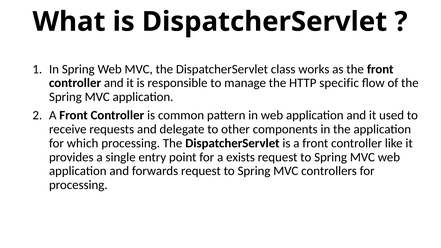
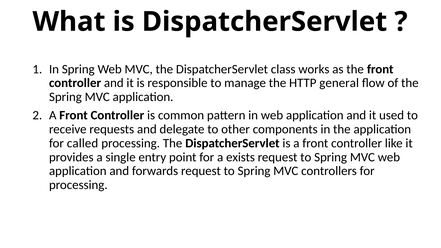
specific: specific -> general (339, 83)
which: which -> called (83, 143)
